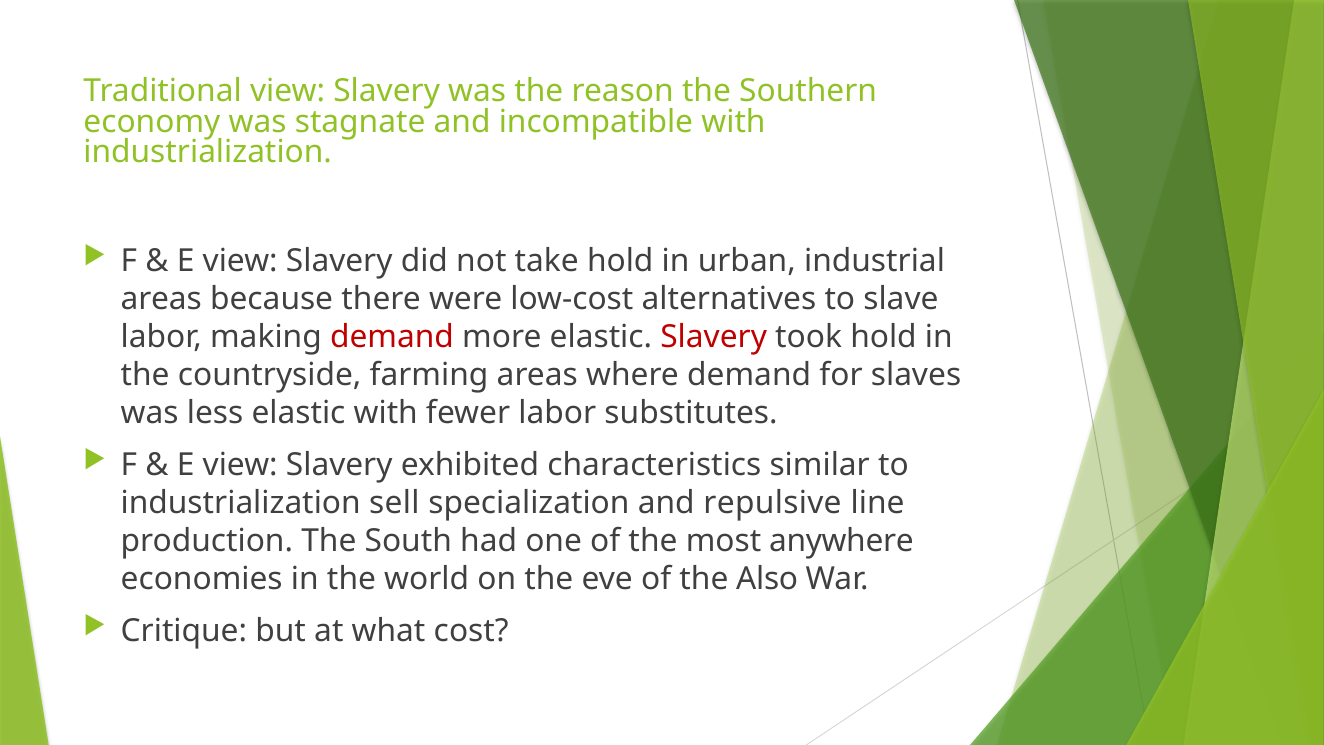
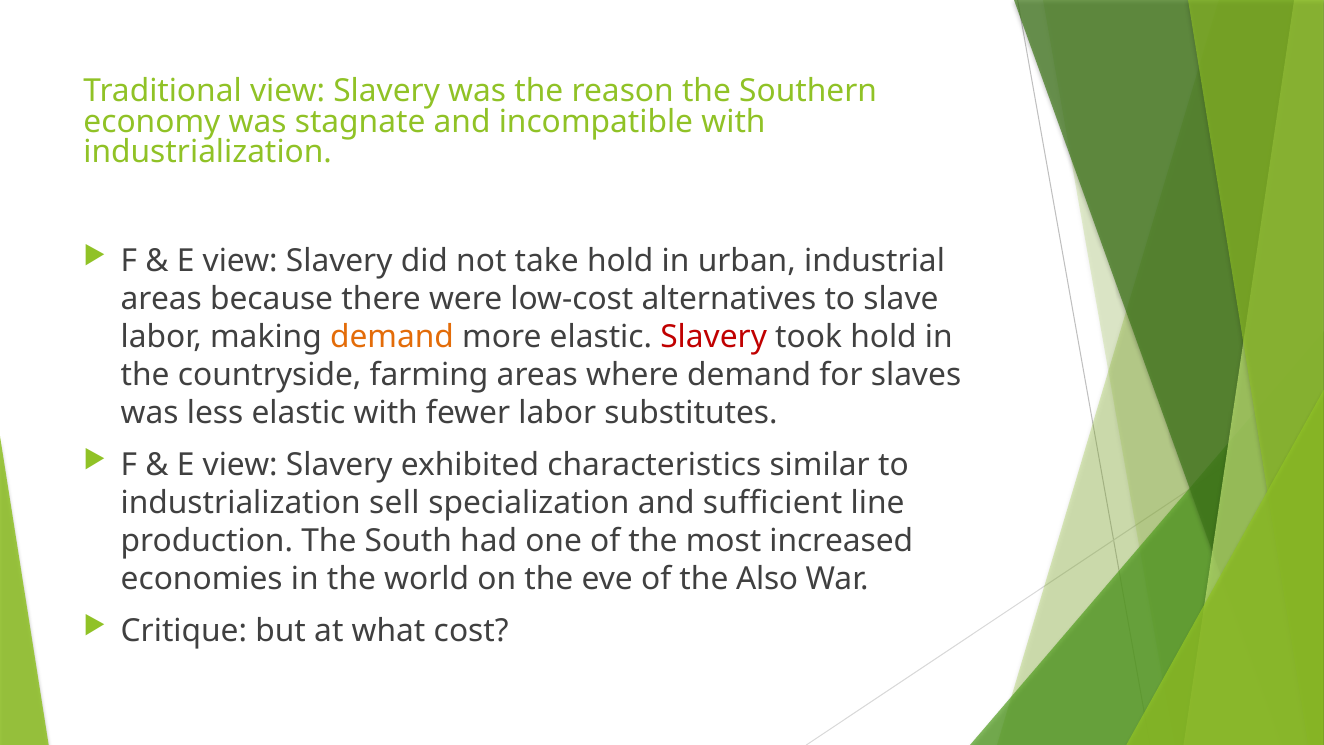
demand colour: red -> orange (392, 337)
repulsive: repulsive -> sufficient (773, 503)
anywhere: anywhere -> increased (841, 541)
